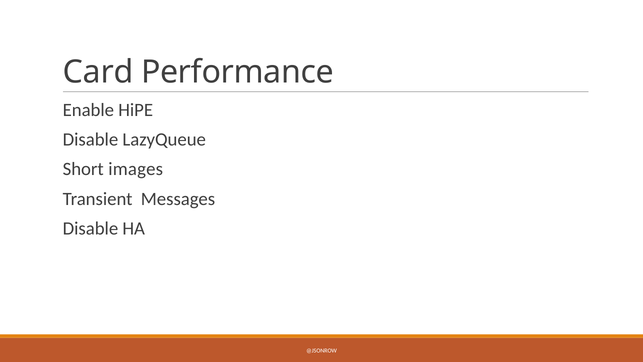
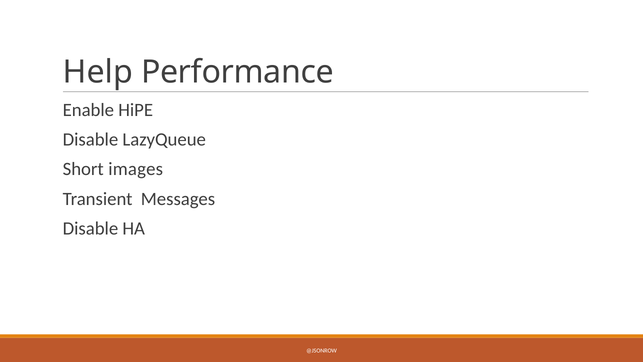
Card: Card -> Help (98, 72)
